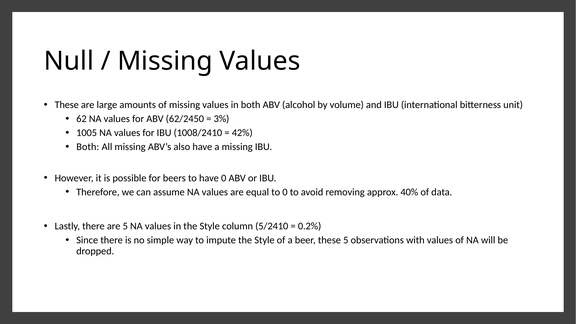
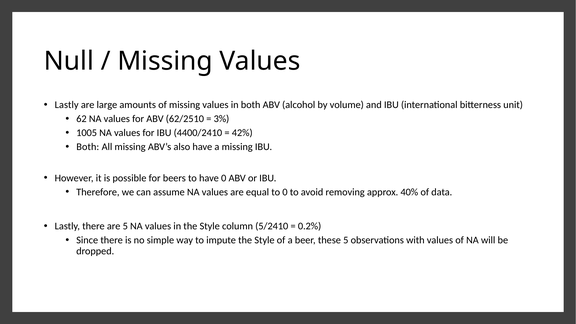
These: These -> Lastly (67, 105)
62/2450: 62/2450 -> 62/2510 (185, 119)
1008/2410: 1008/2410 -> 4400/2410 (198, 133)
